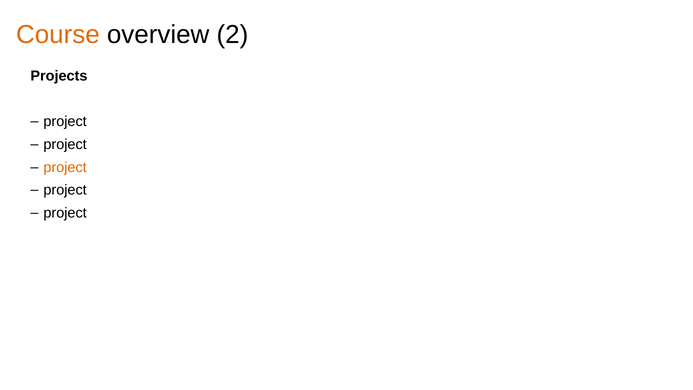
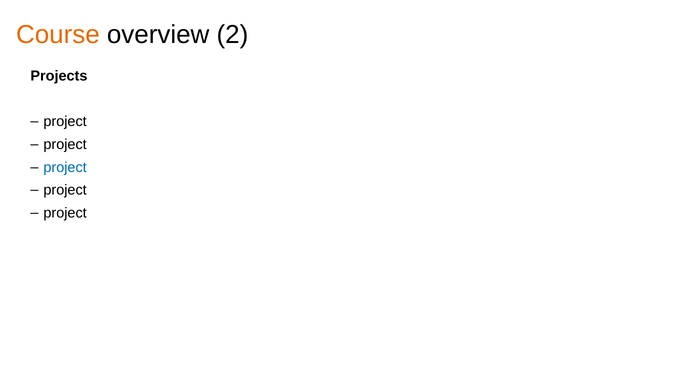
project colour: orange -> blue (65, 167)
